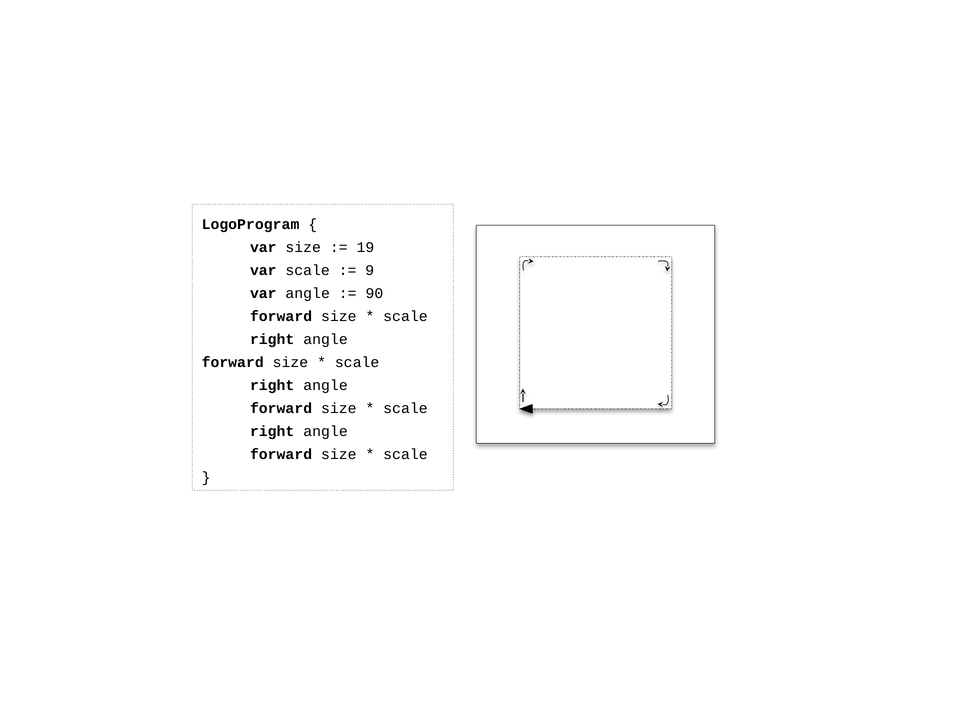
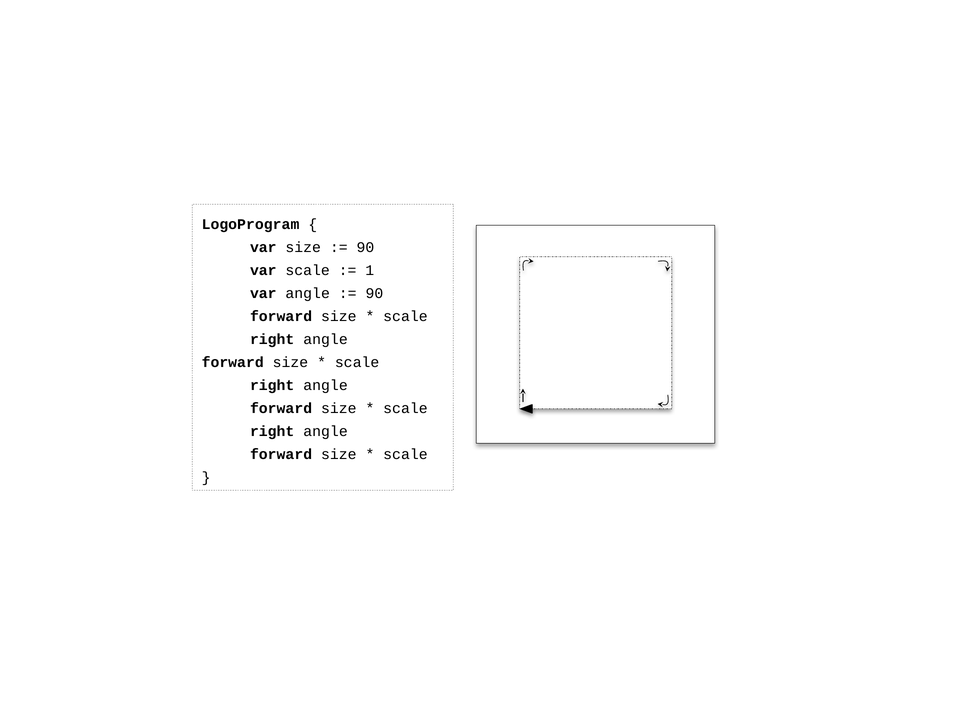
19: 19 -> 90 (365, 247)
9: 9 -> 1 (370, 270)
